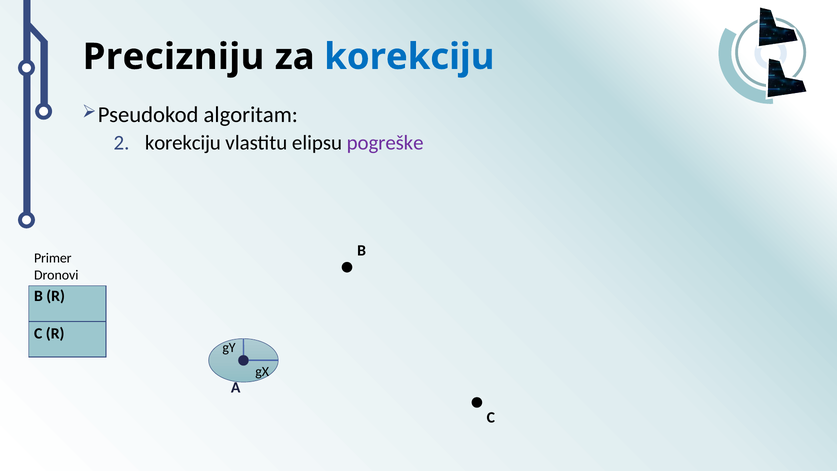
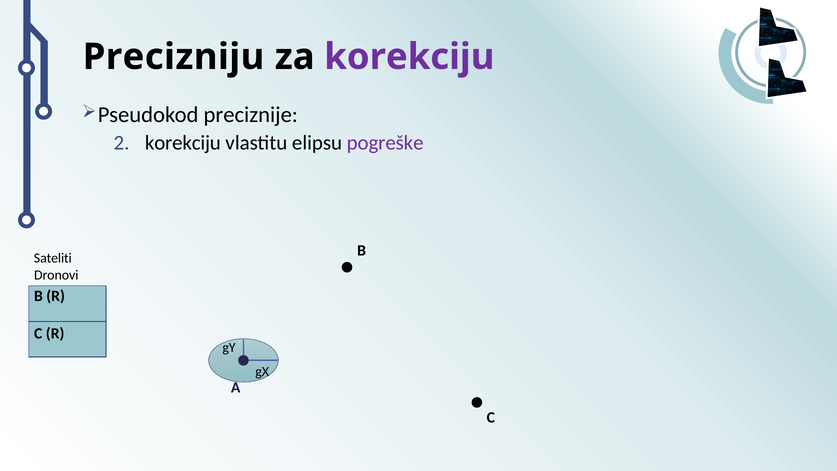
korekciju colour: blue -> purple (409, 57)
algoritam: algoritam -> preciznije (251, 115)
Primer: Primer -> Sateliti (53, 258)
